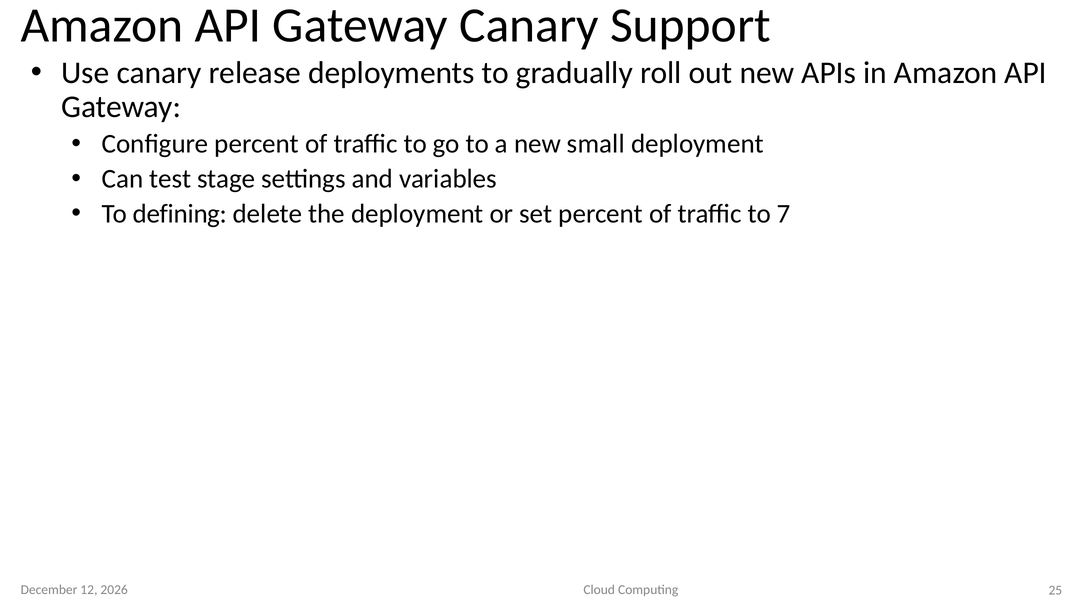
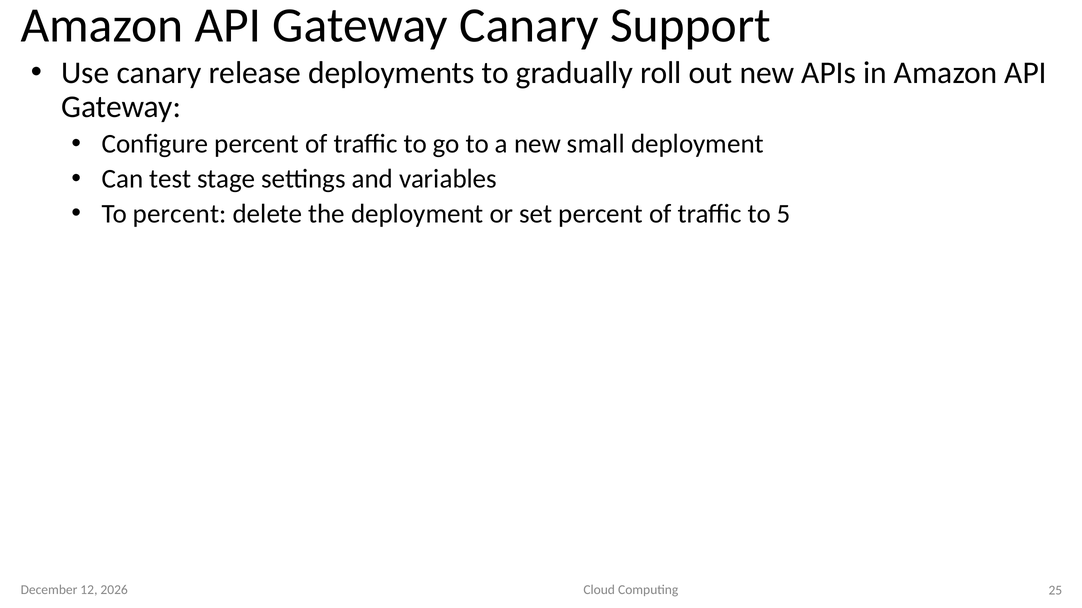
To defining: defining -> percent (180, 214)
7: 7 -> 5 (784, 214)
